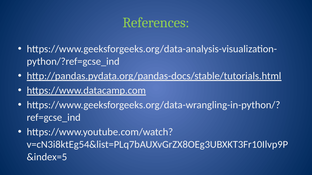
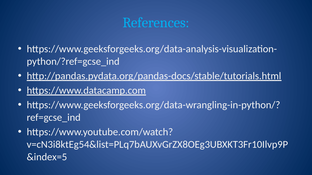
References colour: light green -> light blue (156, 23)
